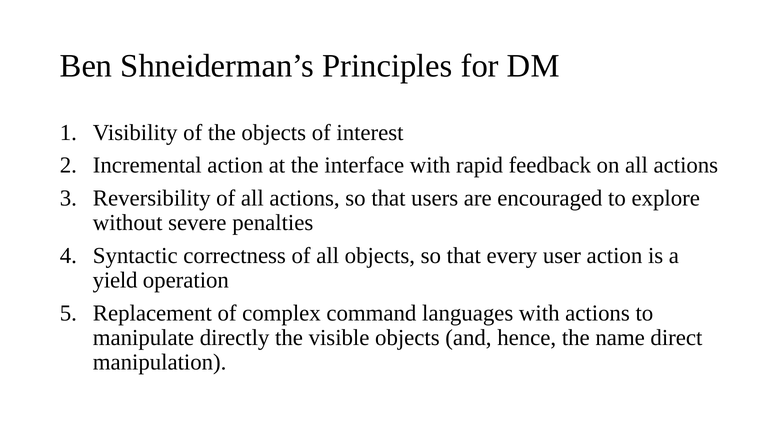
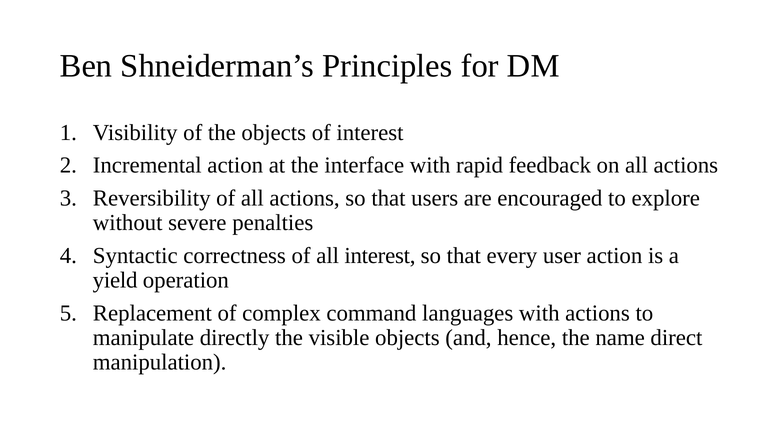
all objects: objects -> interest (380, 256)
